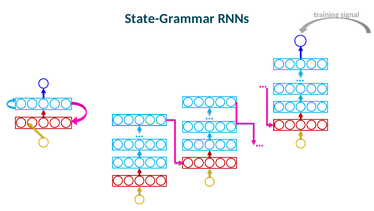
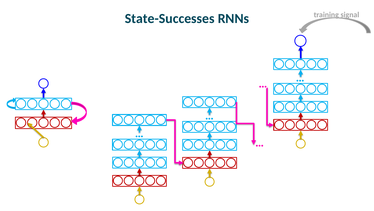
State-Grammar: State-Grammar -> State-Successes (170, 18)
